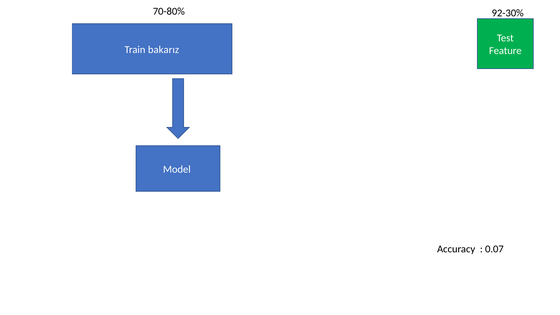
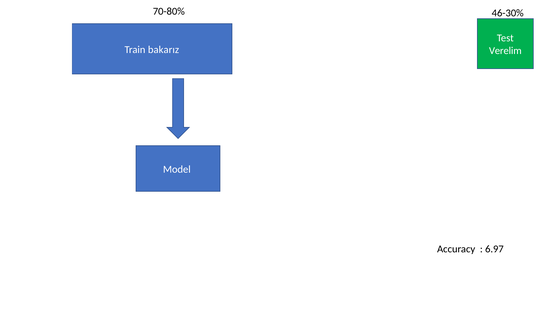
92-30%: 92-30% -> 46-30% (508, 13)
Feature: Feature -> Verelim (505, 51)
0.07: 0.07 -> 6.97 (494, 249)
